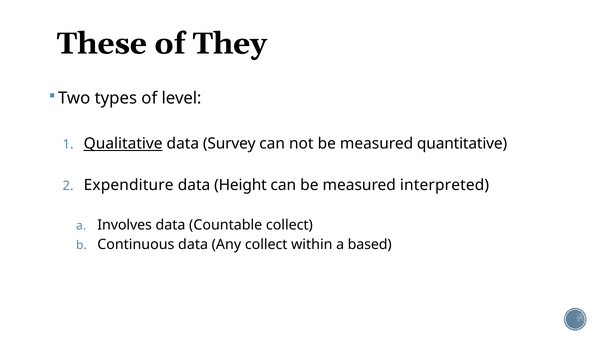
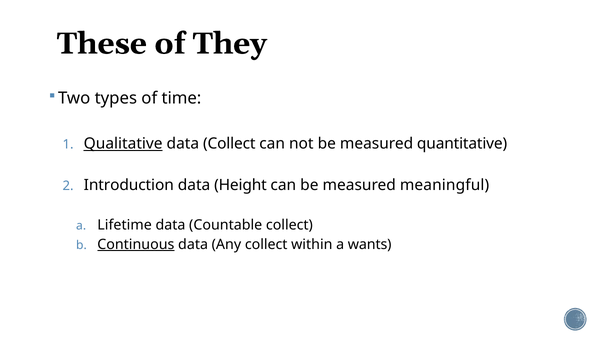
level: level -> time (181, 98)
data Survey: Survey -> Collect (229, 144)
Expenditure: Expenditure -> Introduction (129, 185)
interpreted: interpreted -> meaningful (445, 185)
Involves: Involves -> Lifetime (125, 225)
Continuous underline: none -> present (136, 245)
based: based -> wants (370, 245)
